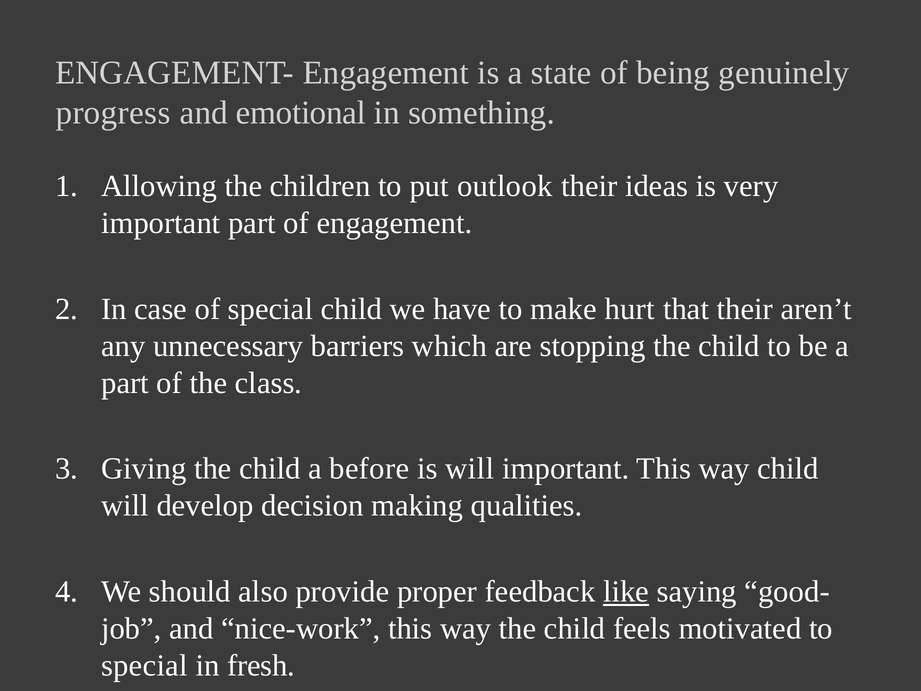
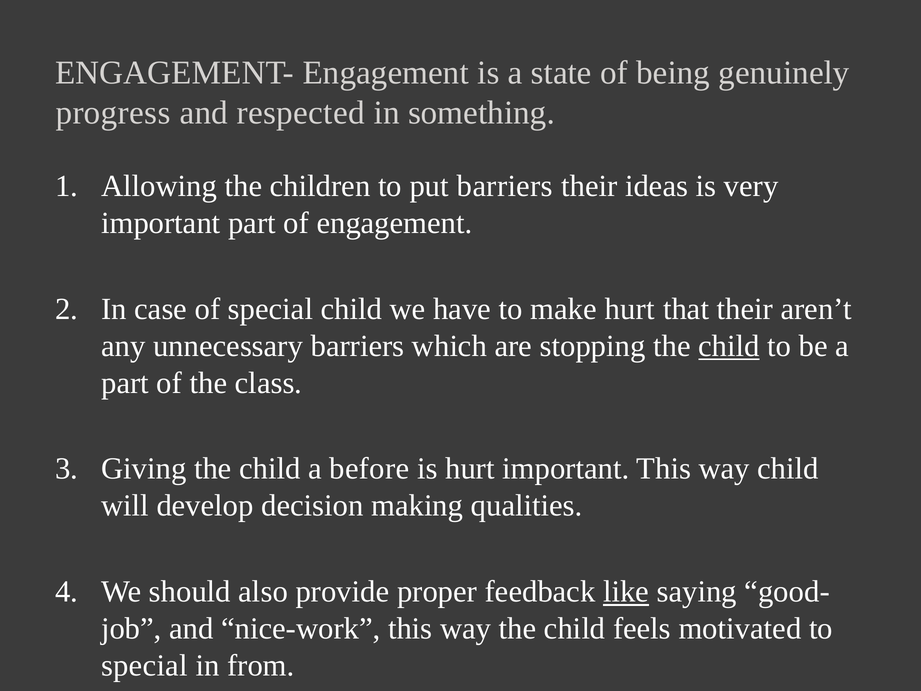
emotional: emotional -> respected (301, 113)
put outlook: outlook -> barriers (505, 186)
child underline: none -> present (729, 346)
is will: will -> hurt (470, 469)
fresh: fresh -> from (261, 665)
